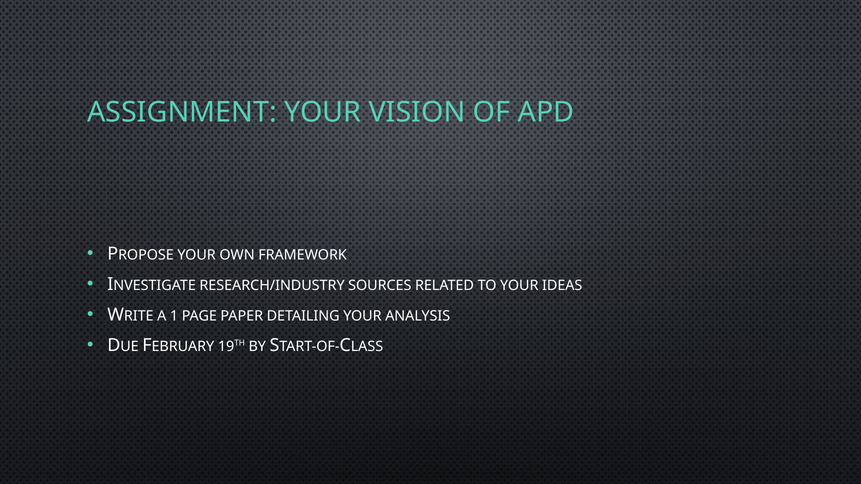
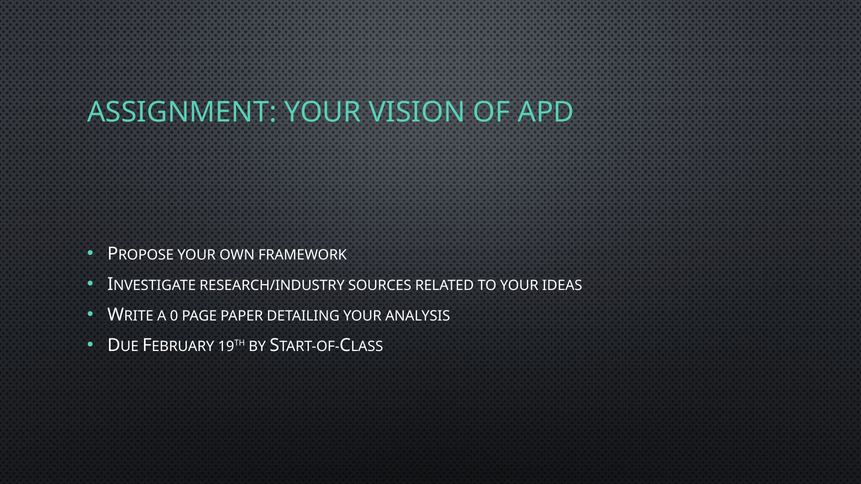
1: 1 -> 0 (174, 316)
